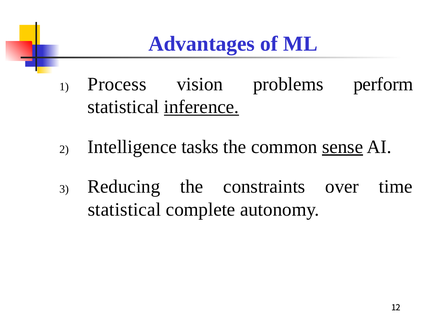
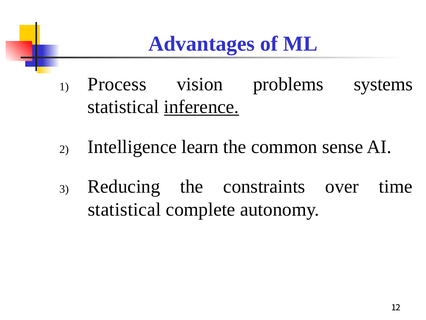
perform: perform -> systems (383, 84)
tasks: tasks -> learn (200, 147)
sense underline: present -> none (343, 147)
